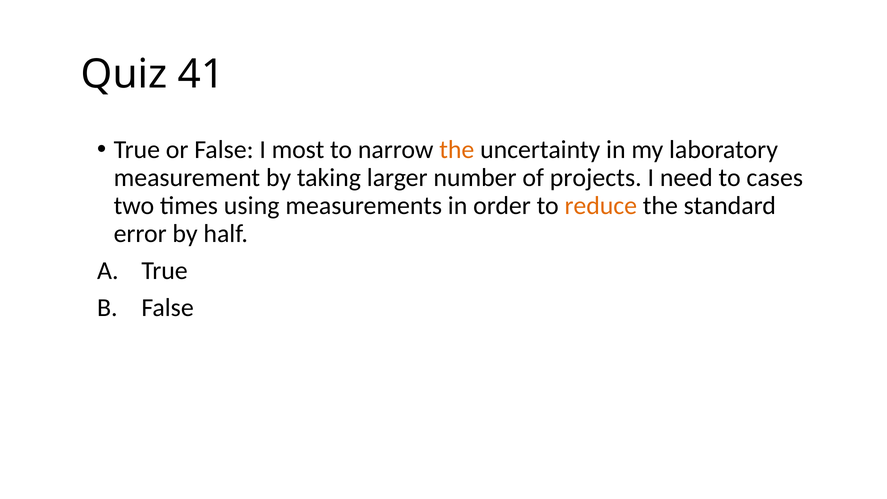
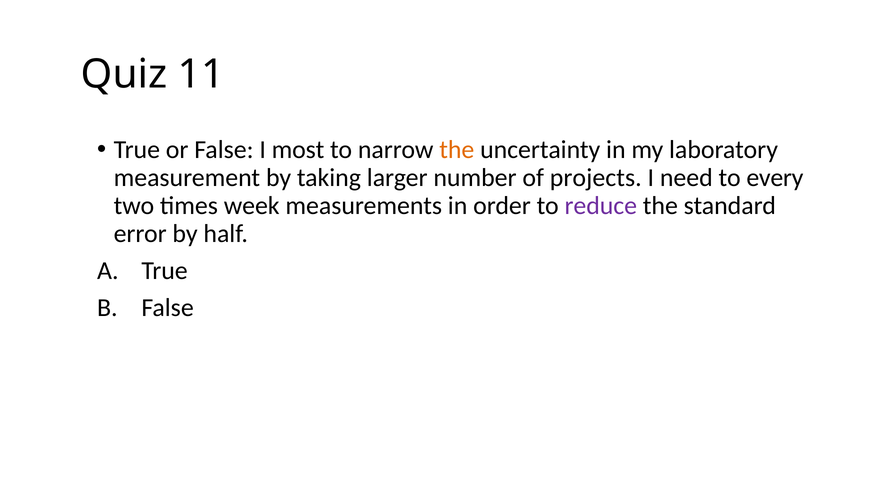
41: 41 -> 11 (201, 75)
cases: cases -> every (775, 178)
using: using -> week (252, 206)
reduce colour: orange -> purple (601, 206)
